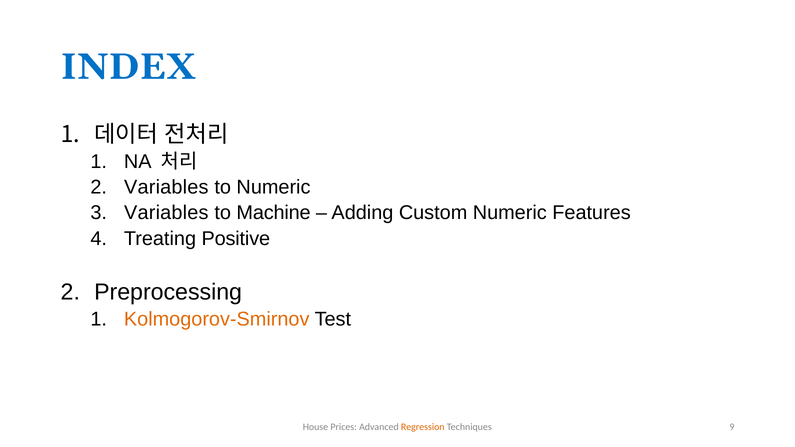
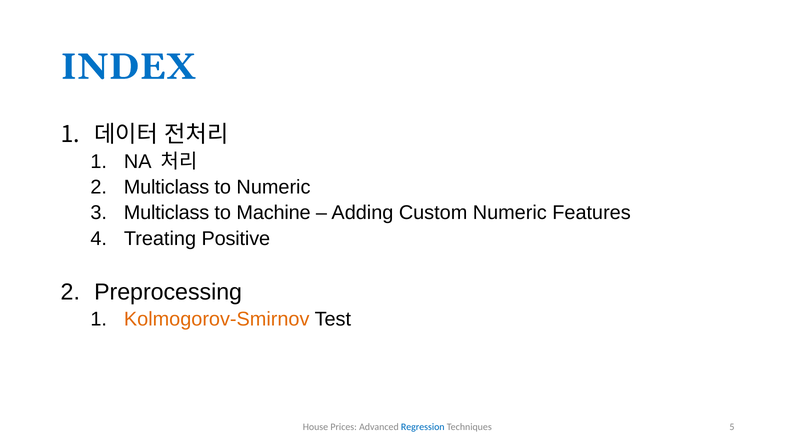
2 Variables: Variables -> Multiclass (167, 187)
Variables: Variables -> Multiclass (167, 213)
Regression colour: orange -> blue (423, 427)
9: 9 -> 5 (732, 427)
